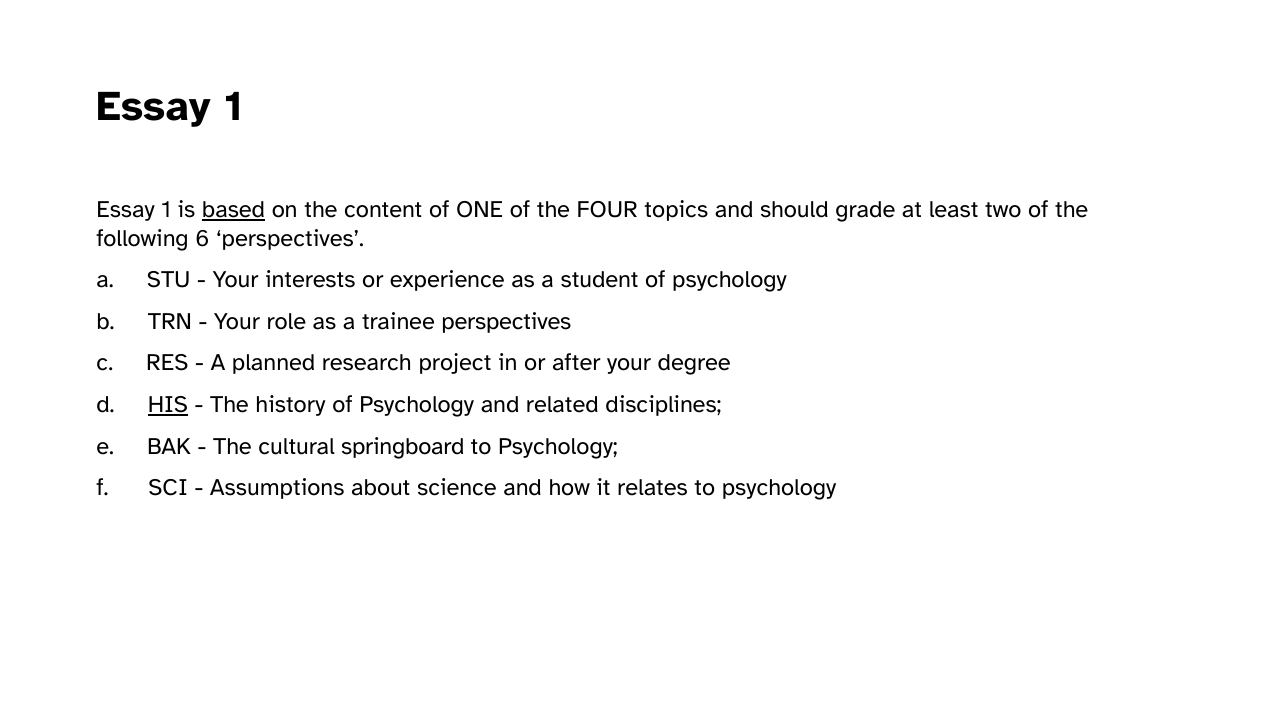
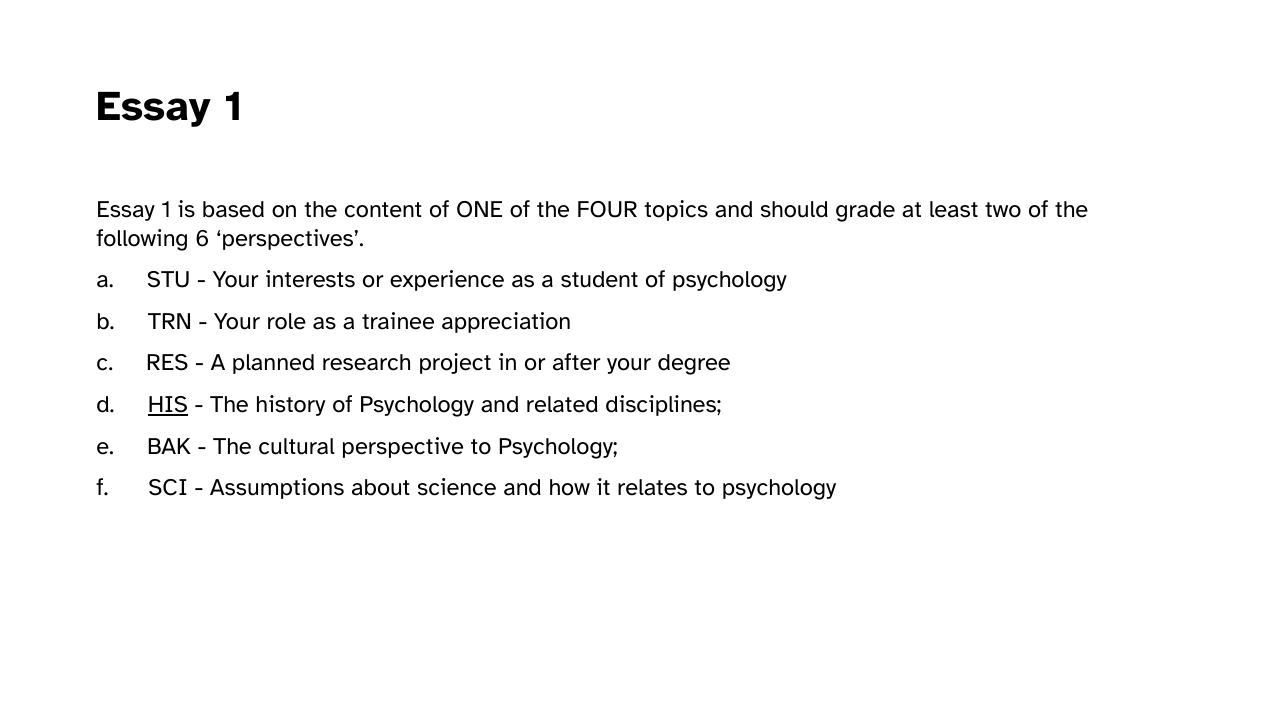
based underline: present -> none (234, 210)
trainee perspectives: perspectives -> appreciation (506, 322)
springboard: springboard -> perspective (403, 447)
